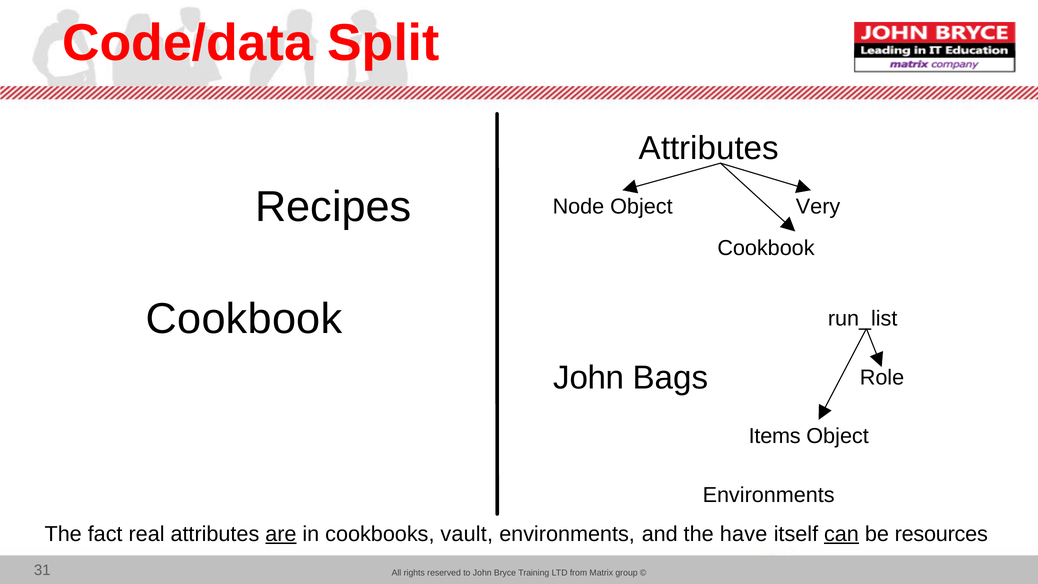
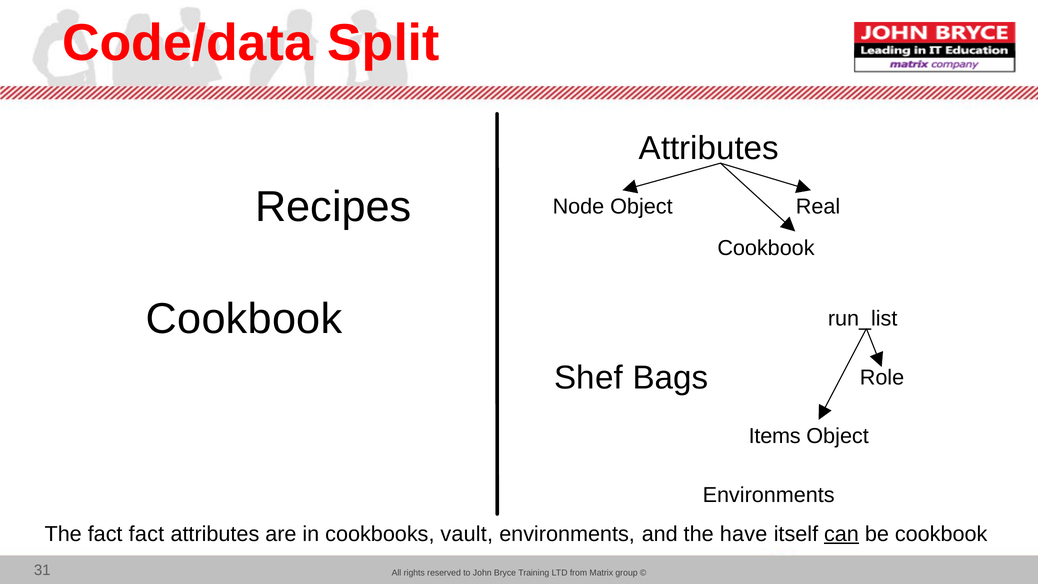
Very: Very -> Real (818, 207)
John: John -> Shef (589, 378)
fact real: real -> fact (146, 534)
are underline: present -> none (281, 534)
be resources: resources -> cookbook (941, 534)
